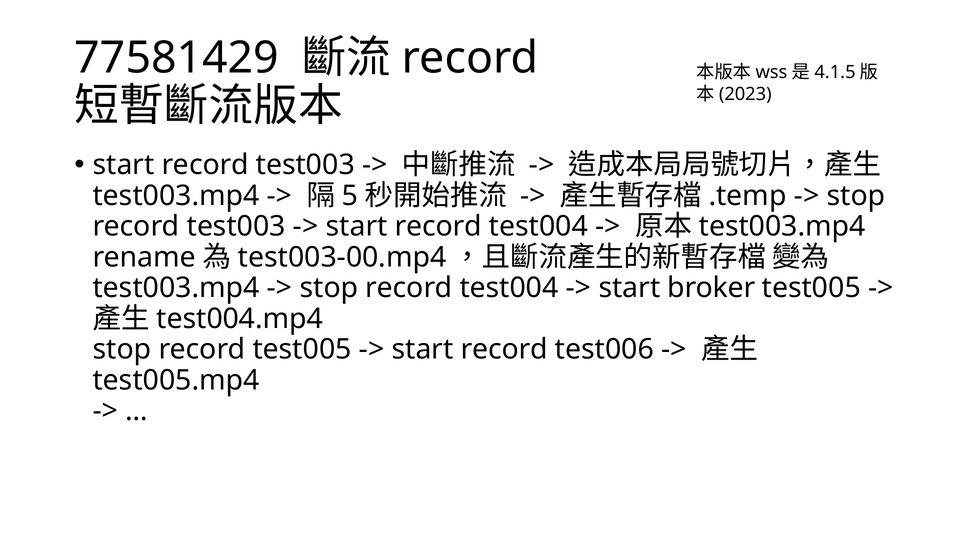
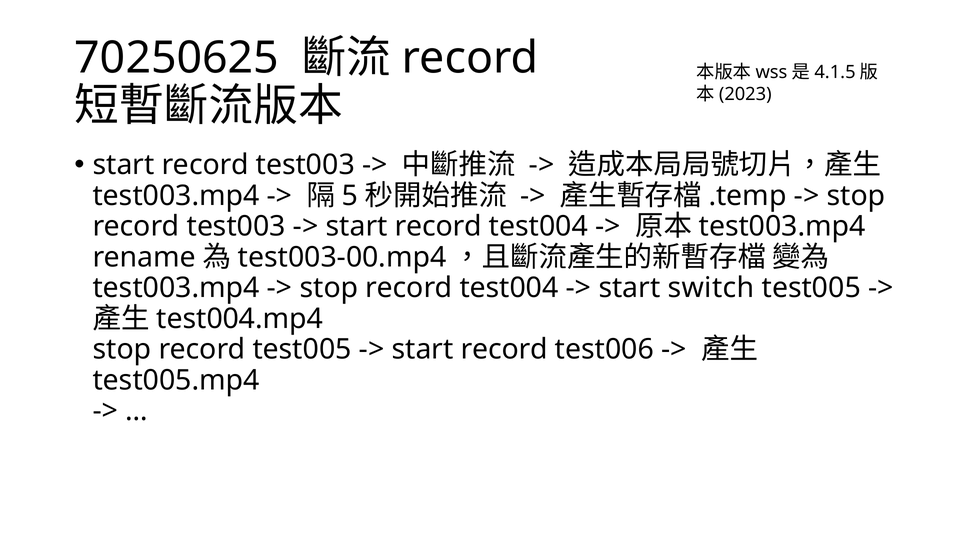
77581429: 77581429 -> 70250625 (177, 58)
broker: broker -> switch (711, 288)
